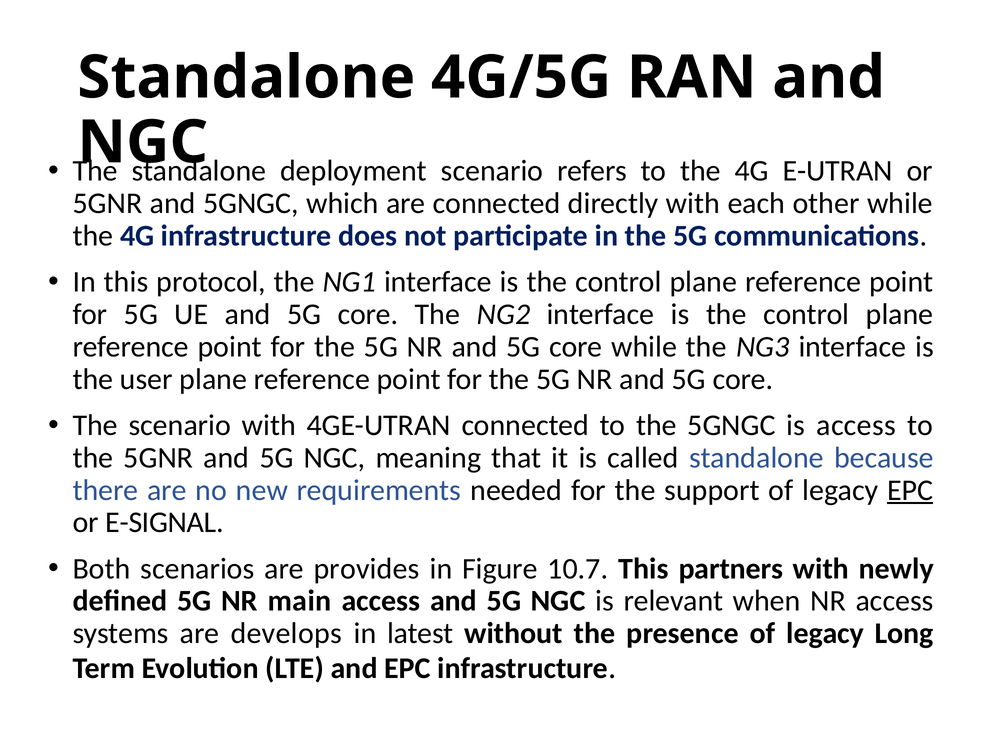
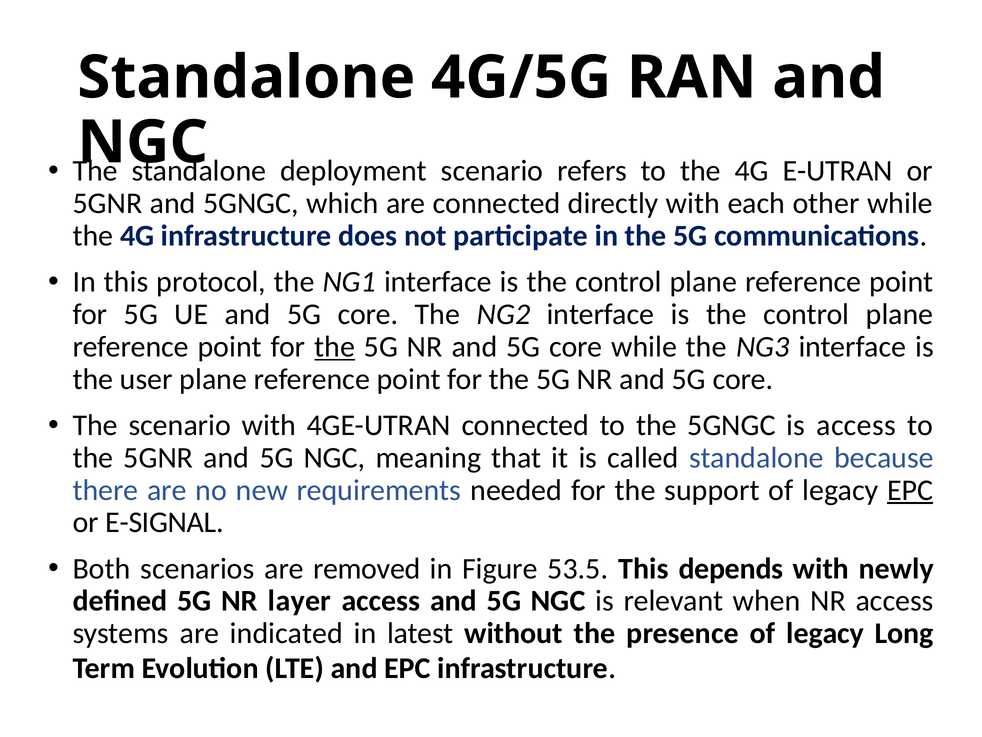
the underline: none -> present (335, 347)
provides: provides -> removed (367, 568)
10.7: 10.7 -> 53.5 (578, 568)
partners: partners -> depends (731, 568)
main: main -> layer (300, 601)
develops: develops -> indicated (286, 633)
